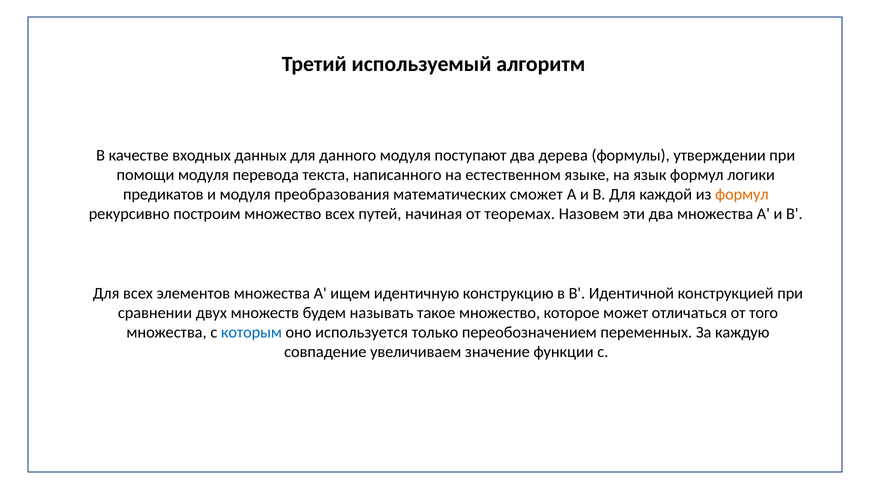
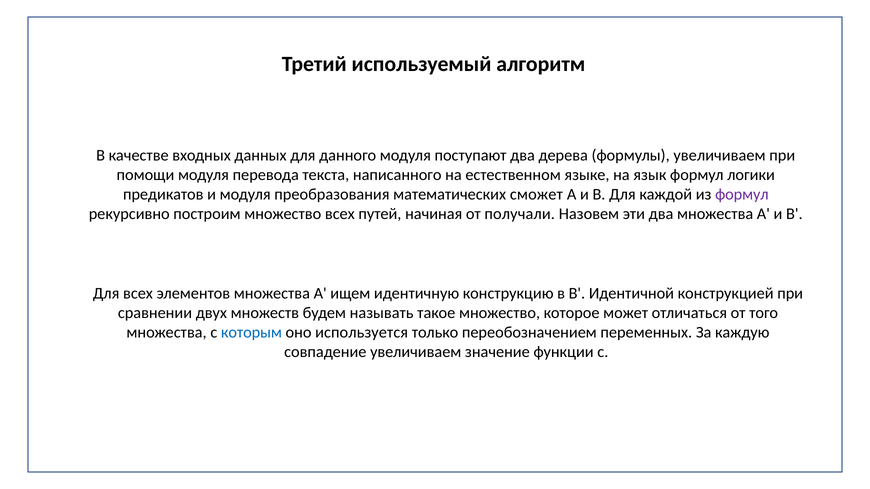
формулы утверждении: утверждении -> увеличиваем (720, 155)
формул colour: orange -> purple (742, 195)
теоремах: теоремах -> получали (520, 214)
